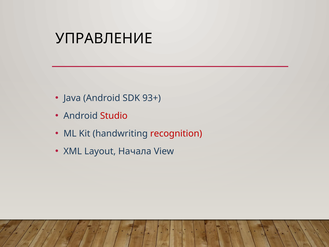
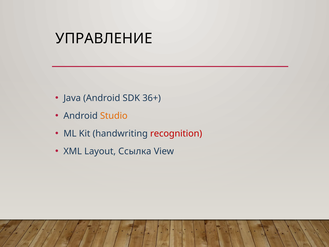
93+: 93+ -> 36+ (152, 98)
Studio colour: red -> orange (114, 116)
Начала: Начала -> Ссылка (135, 151)
